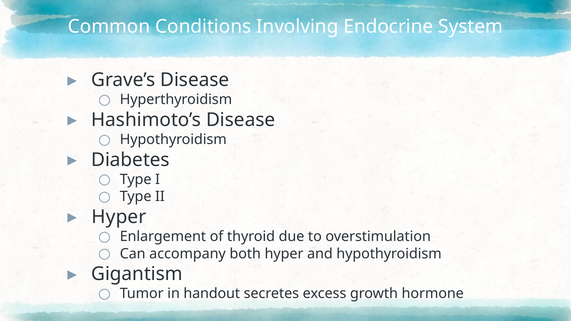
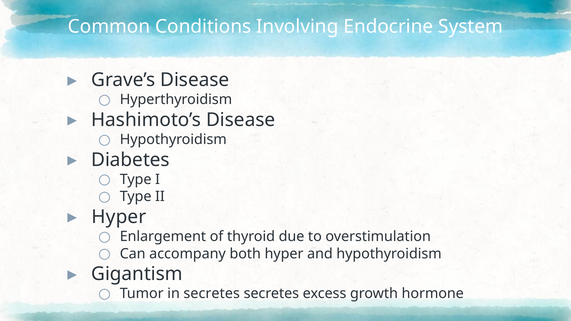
in handout: handout -> secretes (212, 294)
